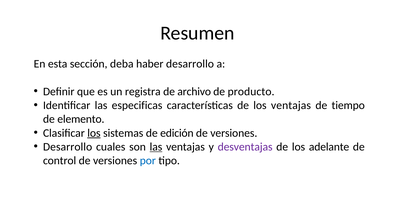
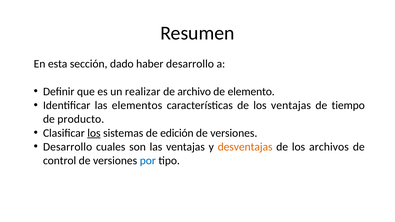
deba: deba -> dado (122, 64)
registra: registra -> realizar (143, 92)
producto: producto -> elemento (251, 92)
especificas: especificas -> elementos (137, 105)
elemento: elemento -> producto (81, 119)
las underline: present -> none (156, 147)
desventajas colour: purple -> orange (245, 147)
adelante: adelante -> archivos (329, 147)
